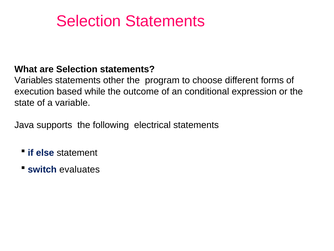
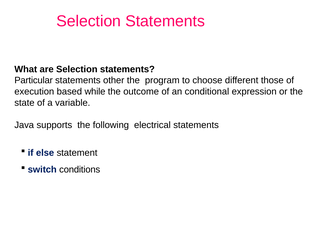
Variables: Variables -> Particular (34, 80)
forms: forms -> those (272, 80)
evaluates: evaluates -> conditions (80, 169)
